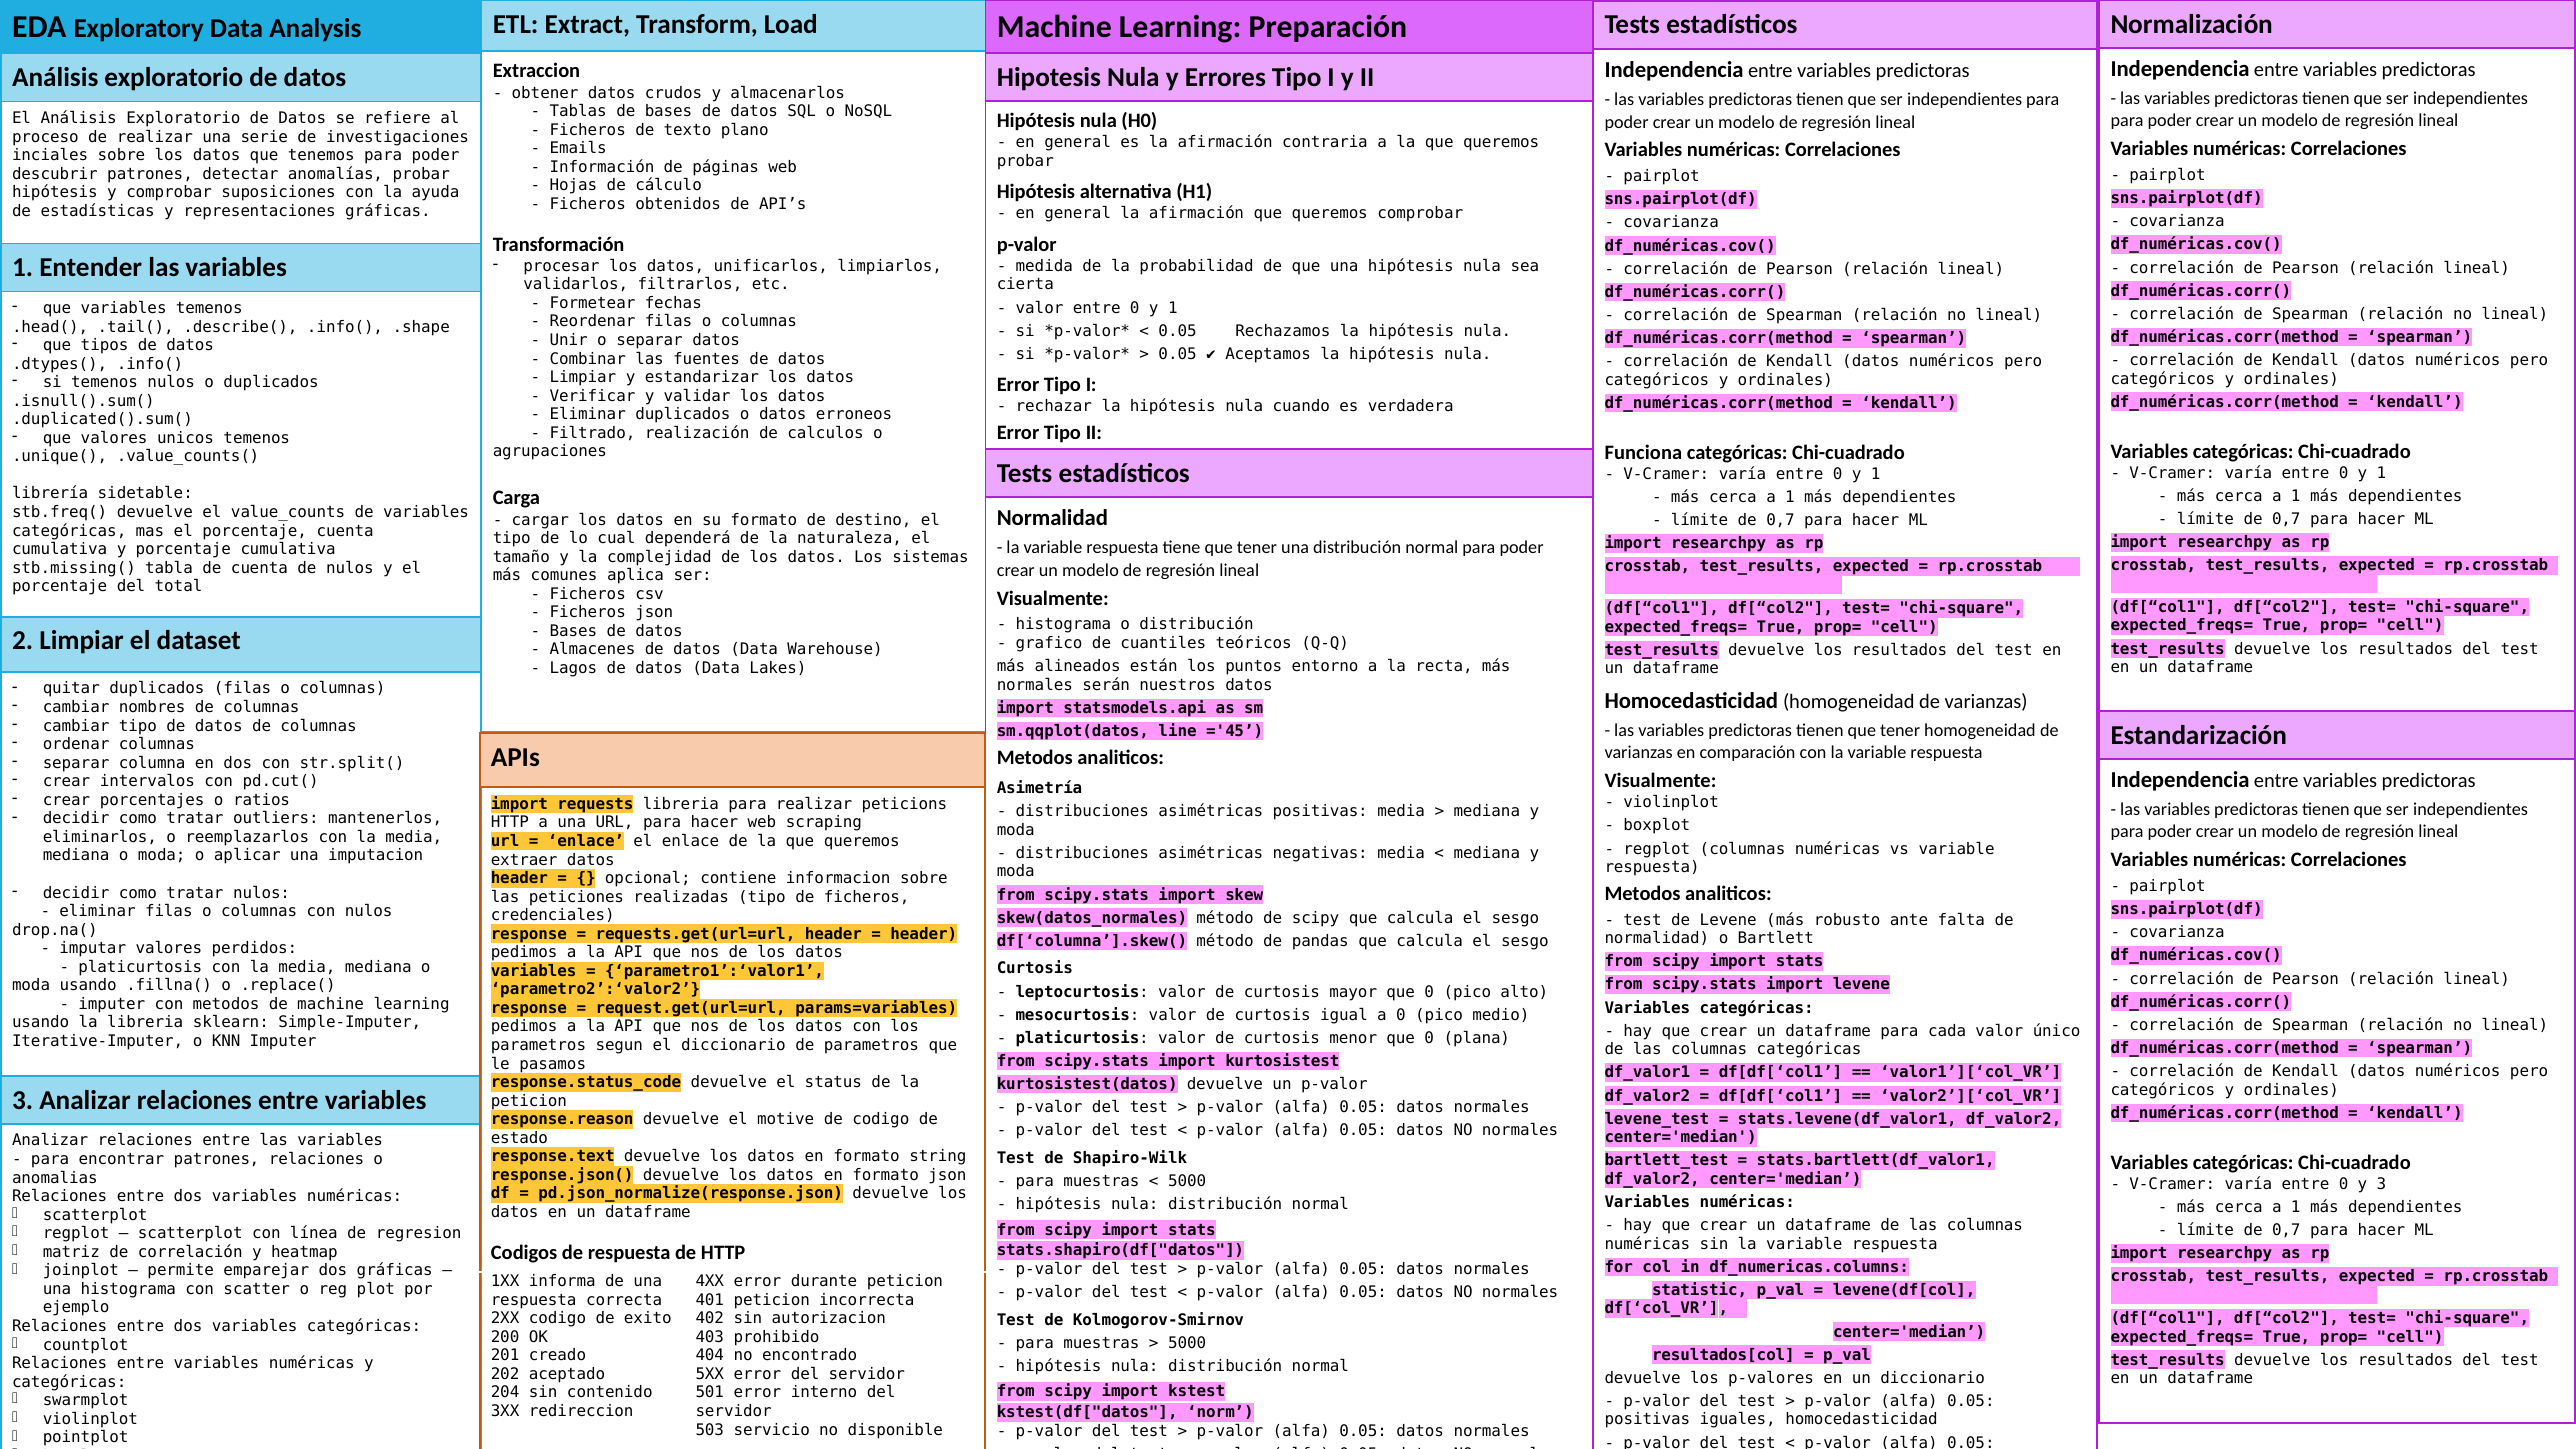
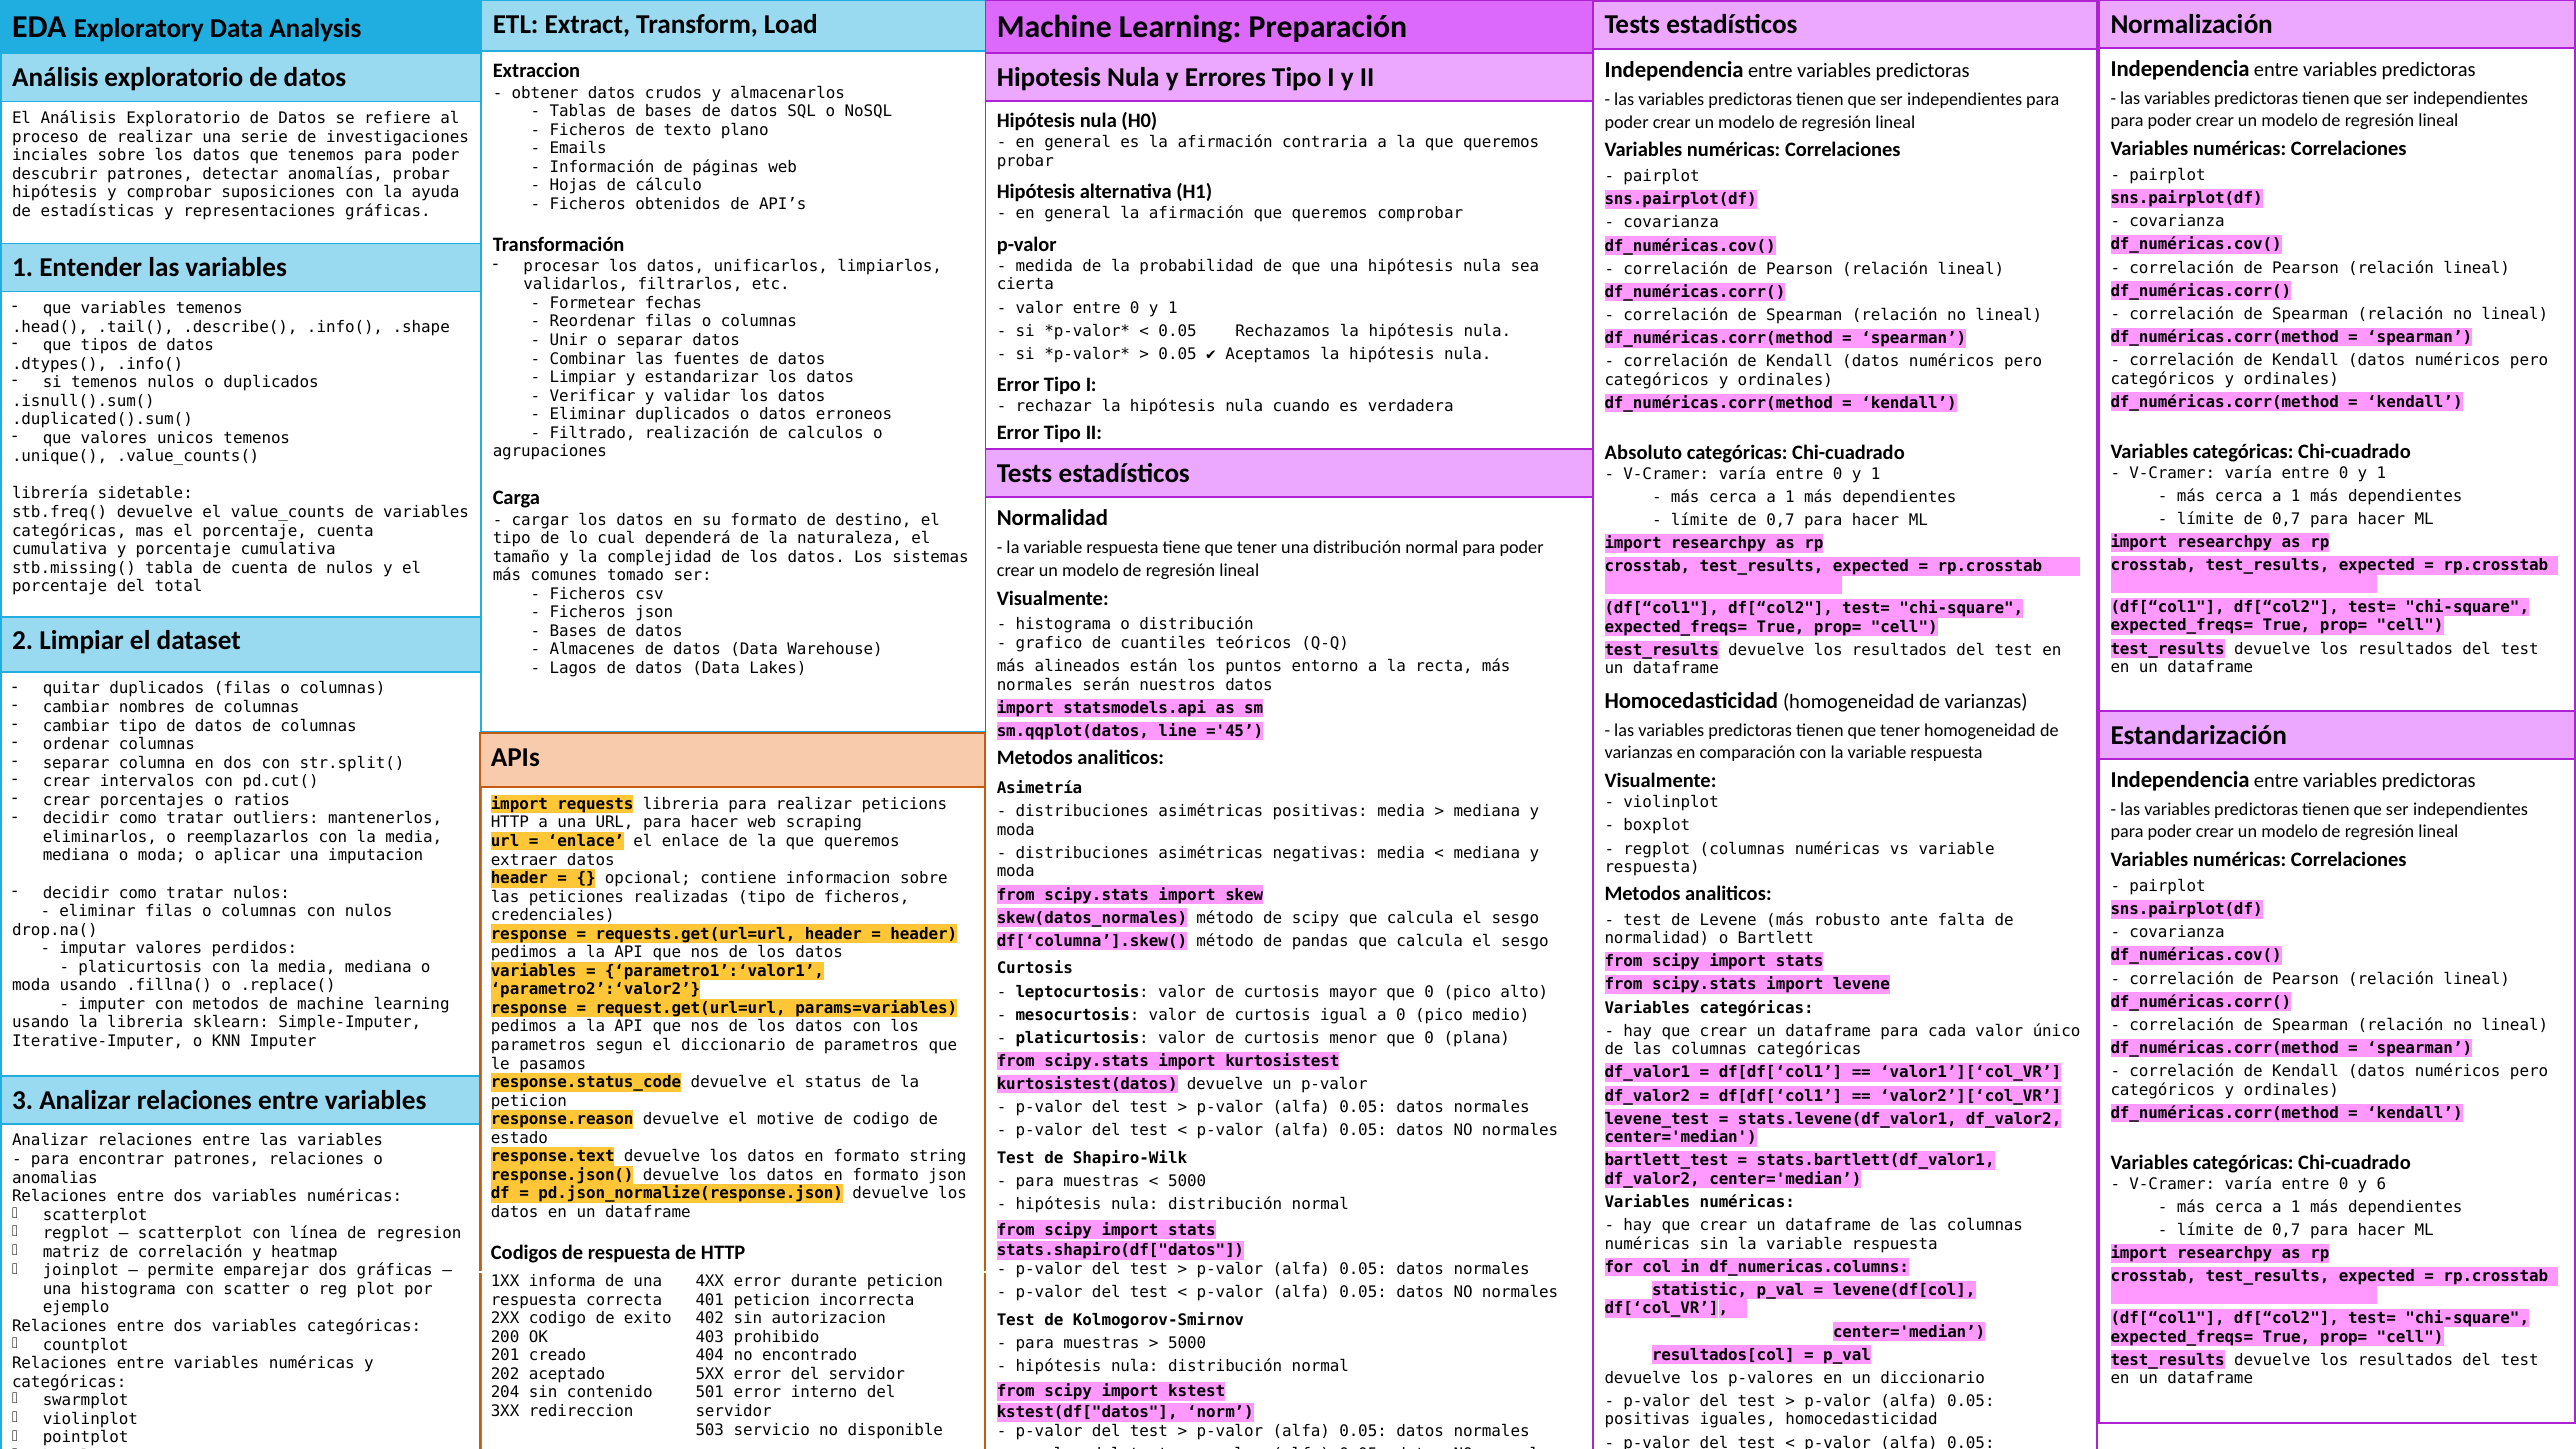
Funciona: Funciona -> Absoluto (1643, 452)
aplica: aplica -> tomado (636, 575)
y 3: 3 -> 6 (2382, 1184)
